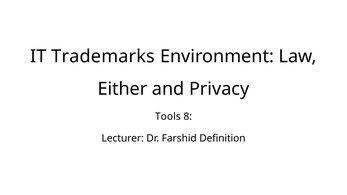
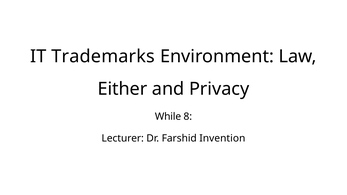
Tools: Tools -> While (168, 117)
Definition: Definition -> Invention (222, 139)
